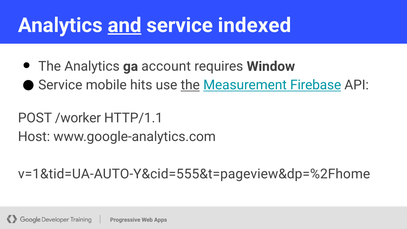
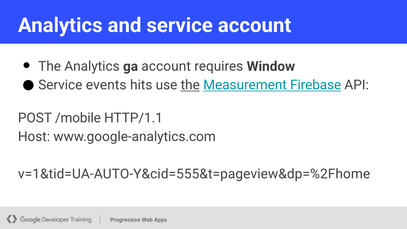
and underline: present -> none (124, 25)
service indexed: indexed -> account (255, 25)
mobile: mobile -> events (106, 85)
/worker: /worker -> /mobile (78, 118)
